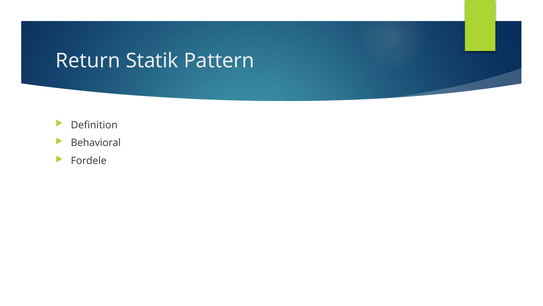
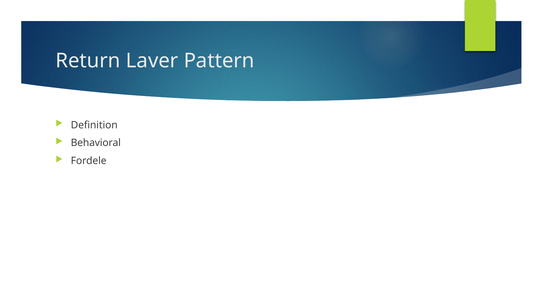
Statik: Statik -> Laver (152, 61)
